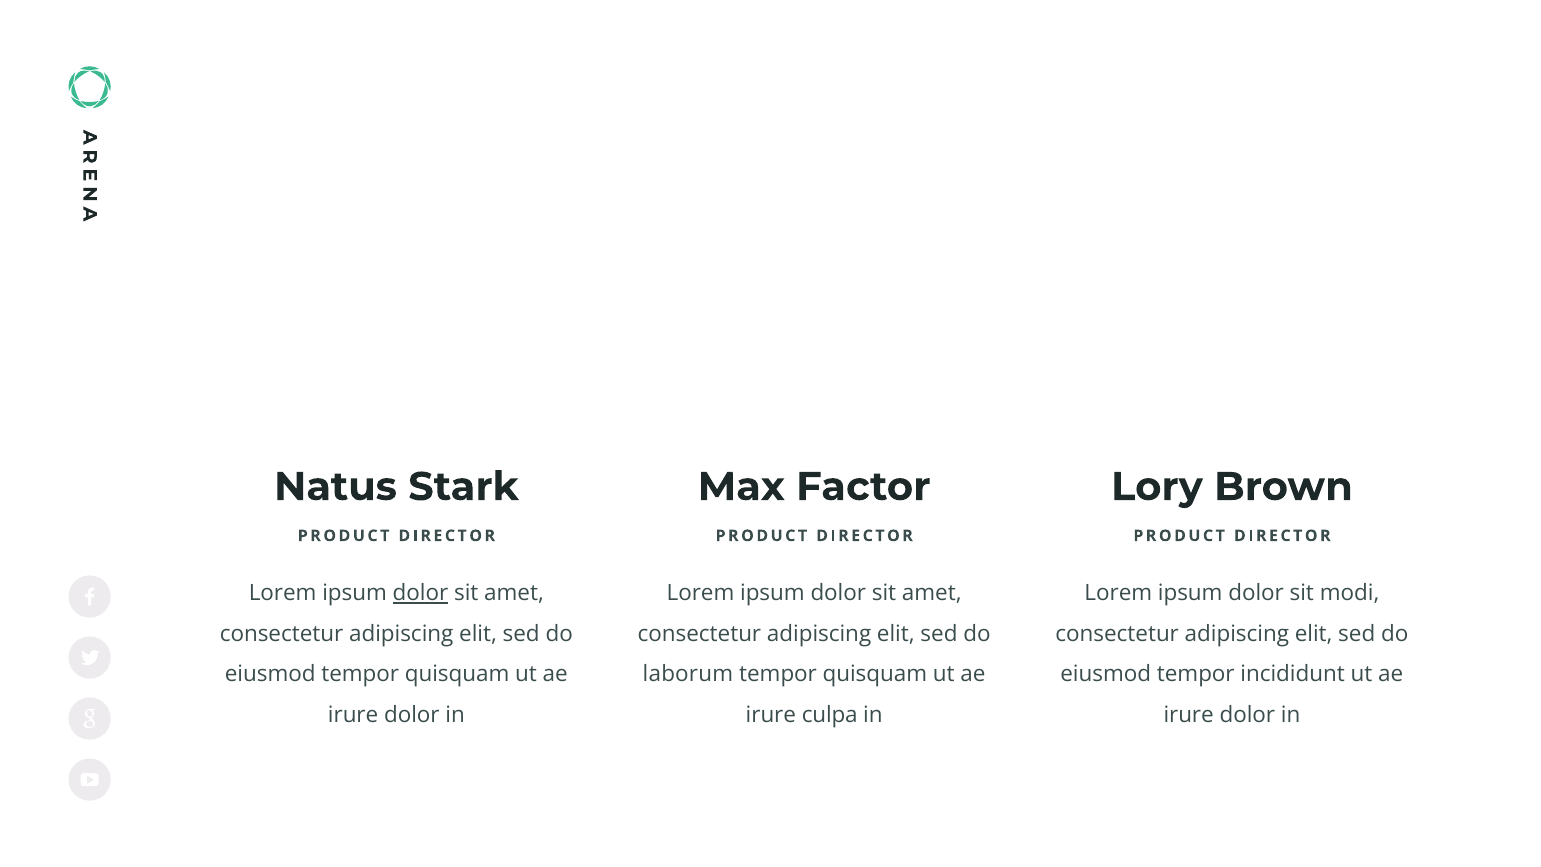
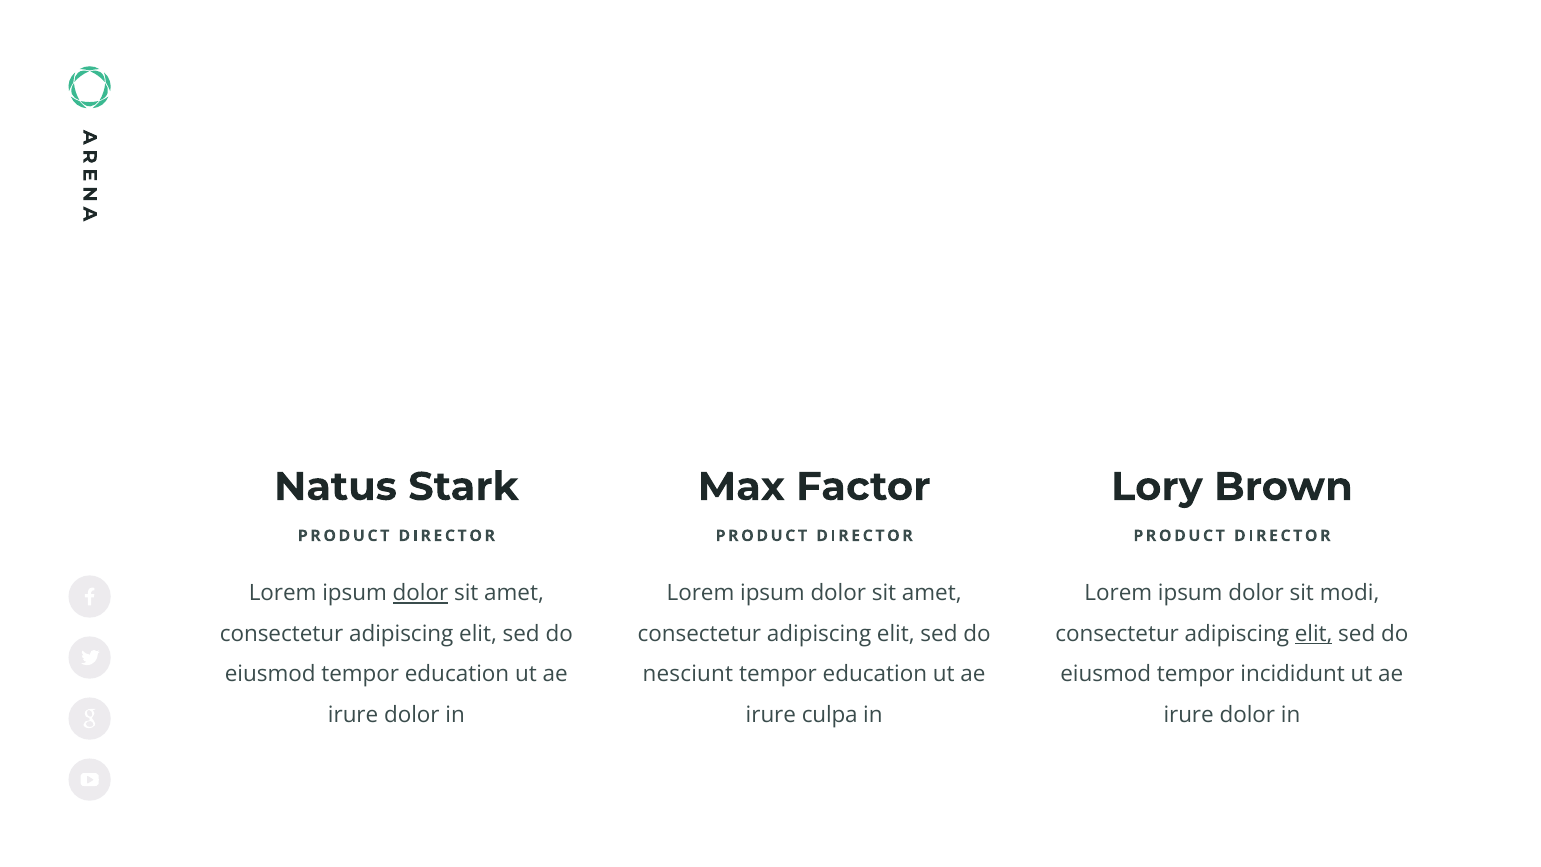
elit underline: none -> present (1314, 634)
eiusmod tempor quisquam: quisquam -> education (457, 674)
laborum: laborum -> nesciunt (688, 674)
quisquam: quisquam -> education (875, 674)
